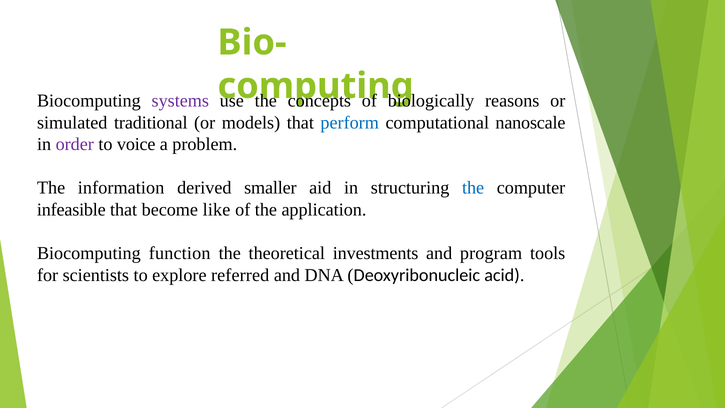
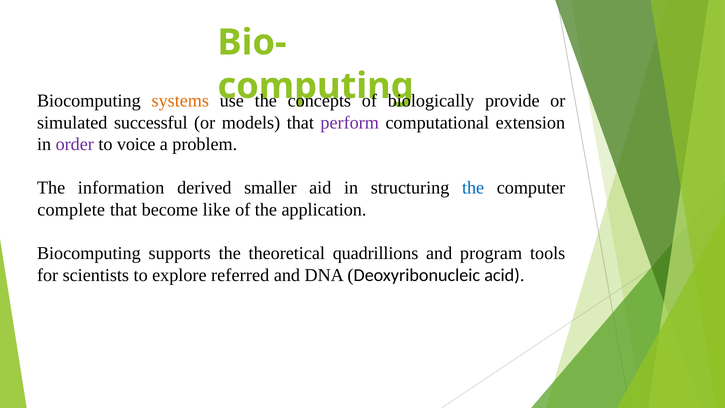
systems colour: purple -> orange (180, 101)
reasons: reasons -> provide (512, 101)
traditional: traditional -> successful (151, 123)
perform colour: blue -> purple (350, 123)
nanoscale: nanoscale -> extension (530, 123)
infeasible: infeasible -> complete (71, 210)
function: function -> supports (180, 253)
investments: investments -> quadrillions (376, 253)
